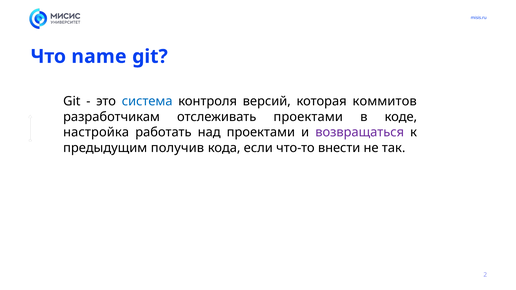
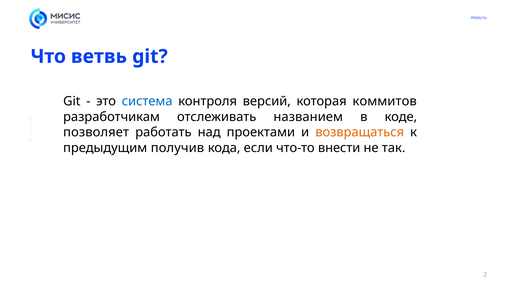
name: name -> ветвь (99, 57)
отслеживать проектами: проектами -> названием (308, 117)
настройка: настройка -> позволяет (96, 132)
возвращаться colour: purple -> orange (360, 132)
